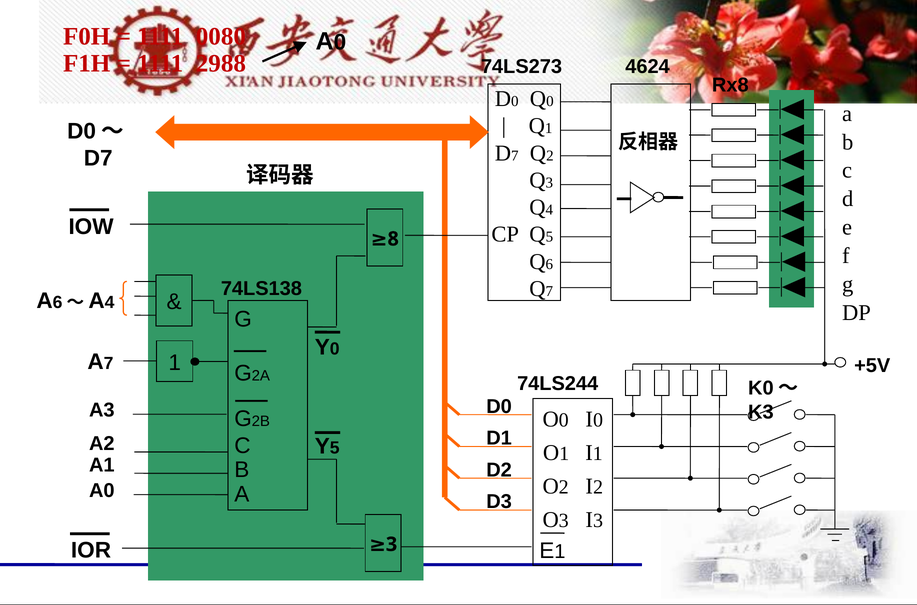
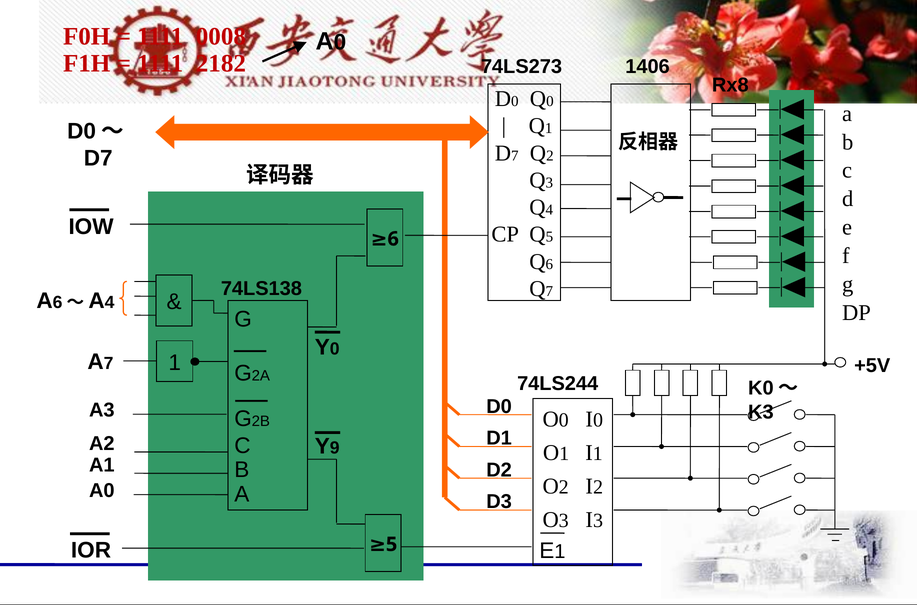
0080: 0080 -> 0008 (221, 36)
2988: 2988 -> 2182 (221, 63)
4624: 4624 -> 1406 (648, 67)
8: 8 -> 6 (393, 239)
5: 5 -> 9 (335, 447)
3: 3 -> 5 (392, 544)
